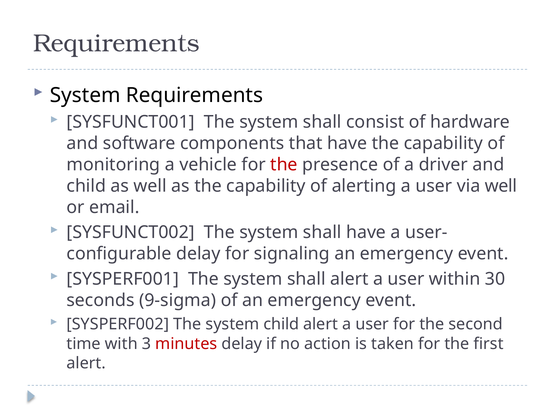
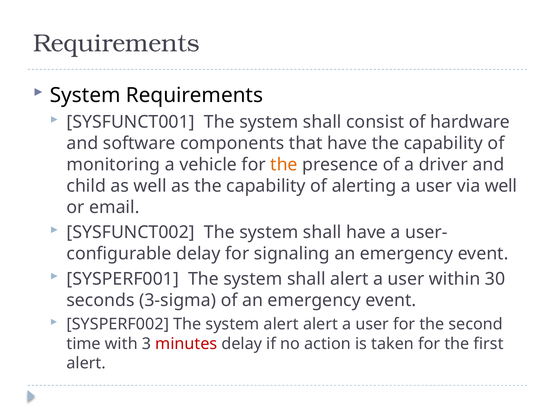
the colour: red -> orange (284, 165)
9-sigma: 9-sigma -> 3-sigma (178, 300)
system child: child -> alert (281, 325)
